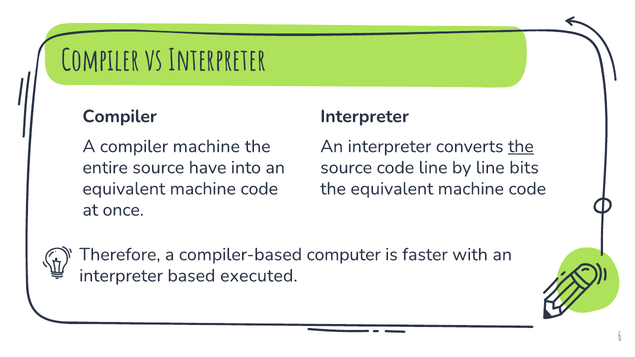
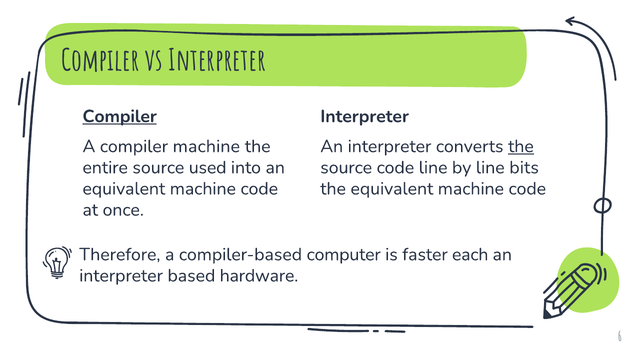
Compiler underline: none -> present (120, 116)
have: have -> used (208, 168)
with: with -> each (470, 255)
executed: executed -> hardware (259, 276)
